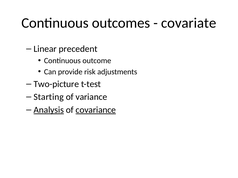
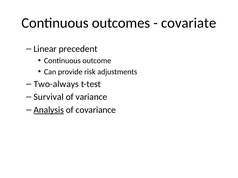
Two-picture: Two-picture -> Two-always (56, 84)
Starting: Starting -> Survival (49, 97)
covariance underline: present -> none (96, 110)
